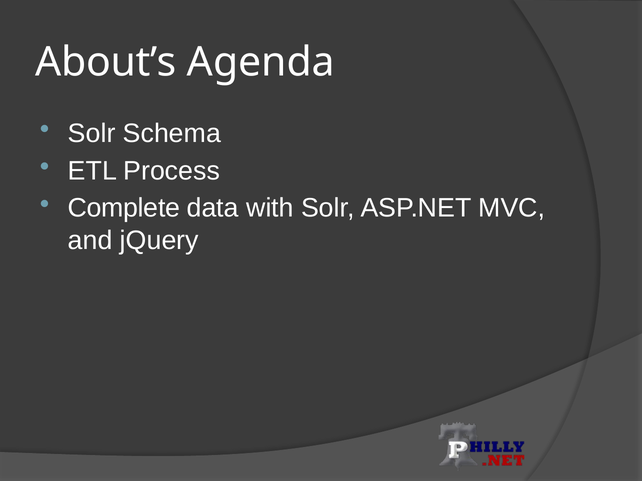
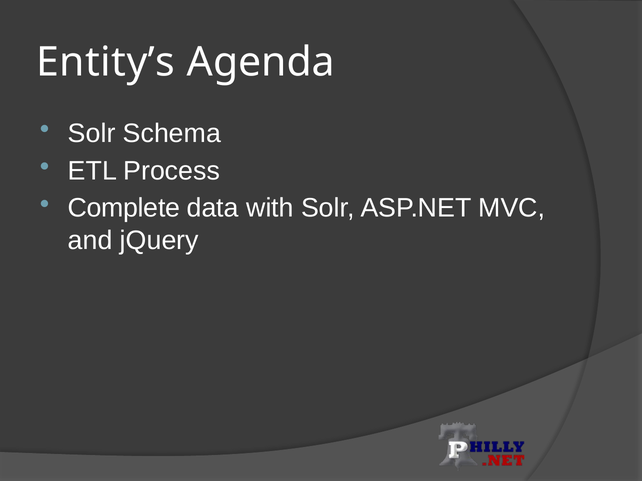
About’s: About’s -> Entity’s (106, 62)
